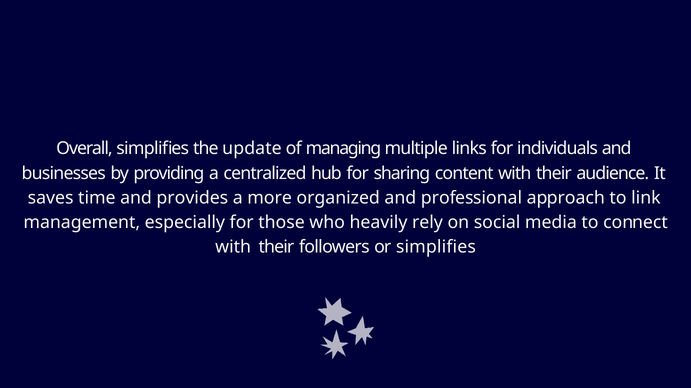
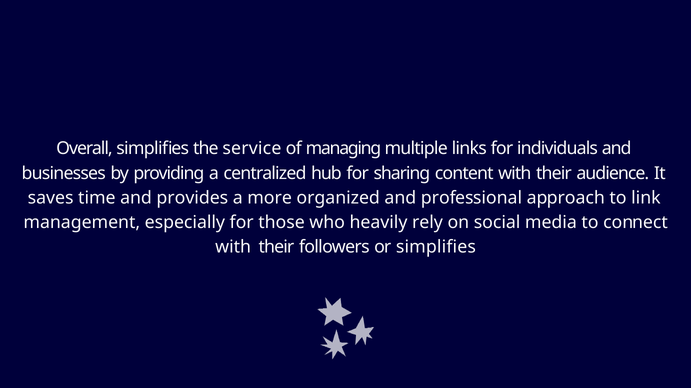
update: update -> service (252, 149)
